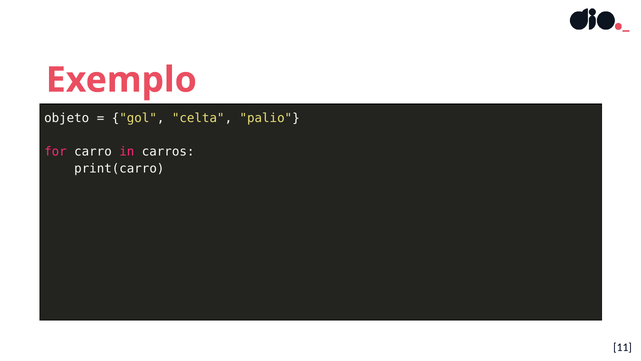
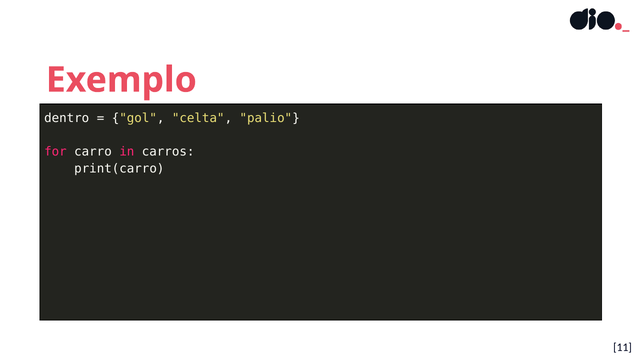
objeto: objeto -> dentro (67, 118)
